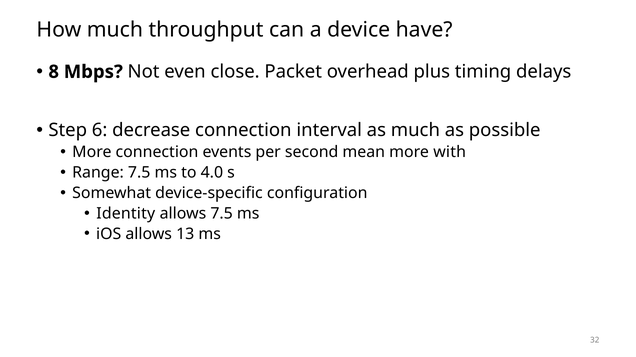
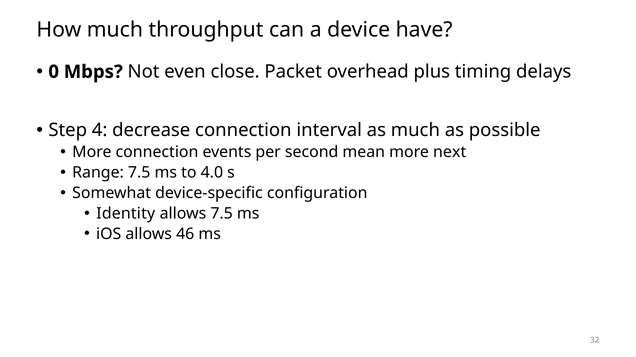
8: 8 -> 0 (54, 72)
6: 6 -> 4 (100, 131)
with: with -> next (450, 152)
13: 13 -> 46 (185, 234)
